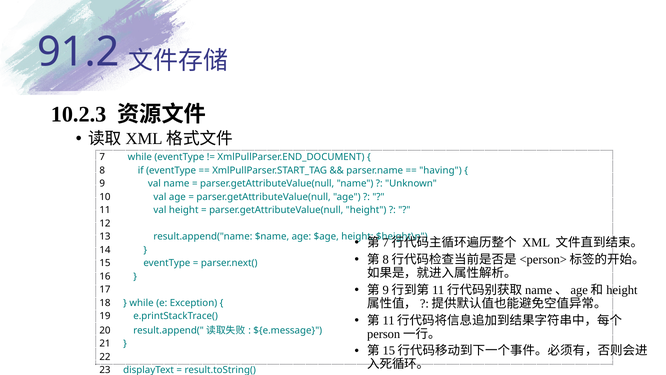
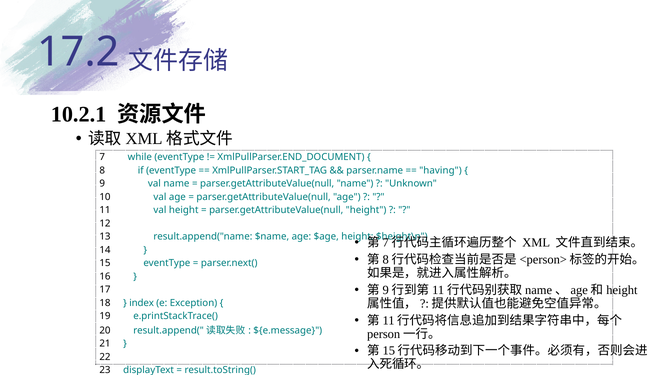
91.2: 91.2 -> 17.2 (78, 52)
10.2.3: 10.2.3 -> 10.2.1 (79, 114)
while: while -> index (142, 303)
